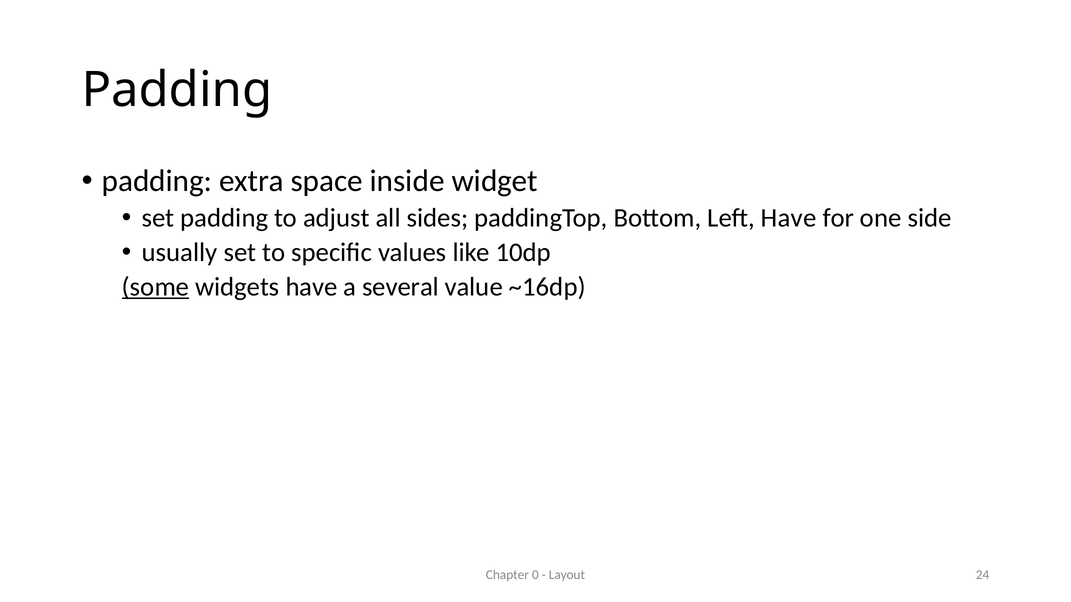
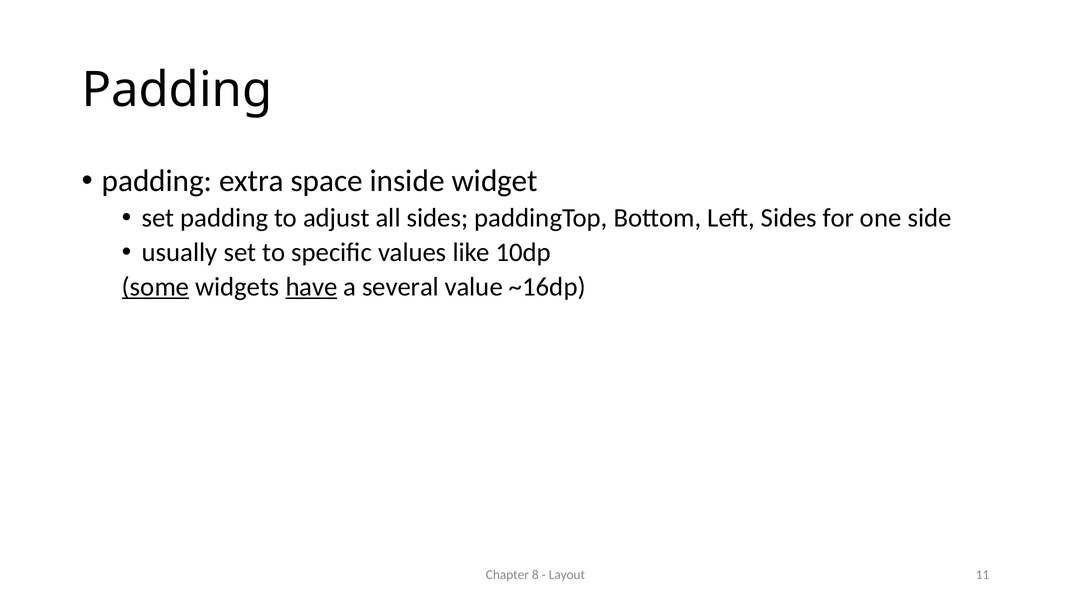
Left Have: Have -> Sides (789, 218)
have underline: none -> present (311, 287)
0: 0 -> 8 (535, 575)
24: 24 -> 11 (983, 575)
